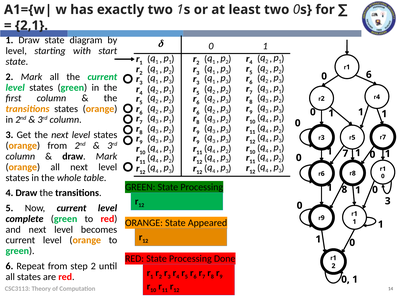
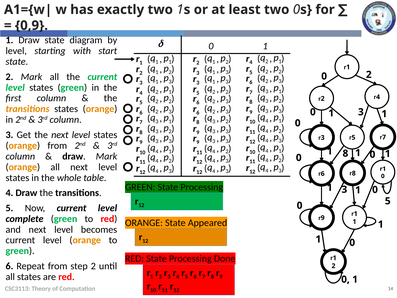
2,1: 2,1 -> 0,9 (31, 25)
0 6: 6 -> 2 (369, 75)
1: 1 -> 3 (361, 112)
1 7: 7 -> 8 (345, 153)
8: 8 -> 3 (344, 189)
0 3: 3 -> 5 (388, 201)
